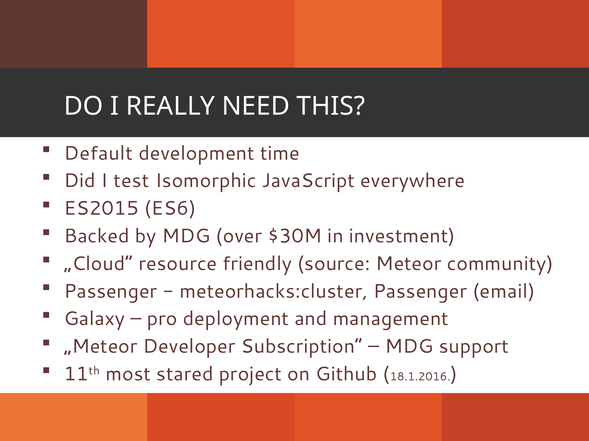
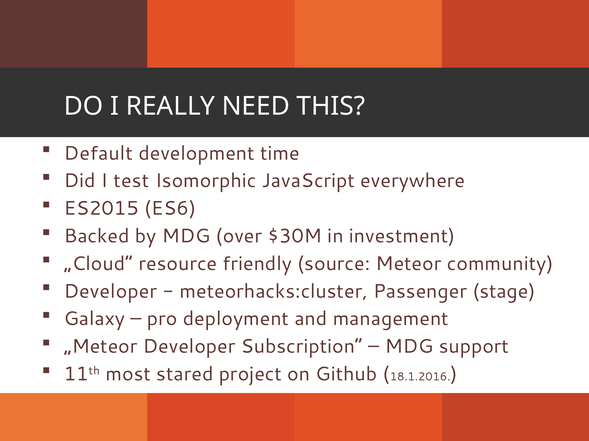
Passenger: Passenger -> Developer (110, 292)
email: email -> stage (504, 292)
